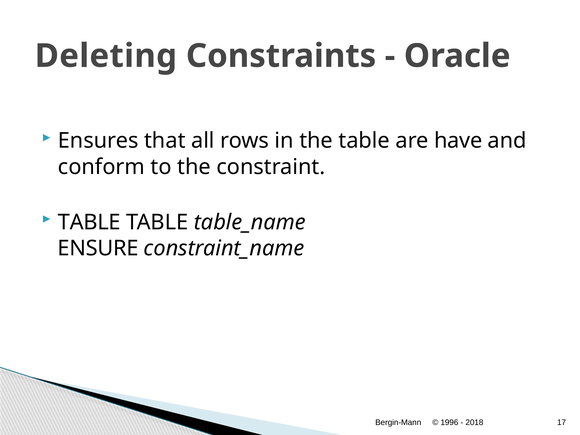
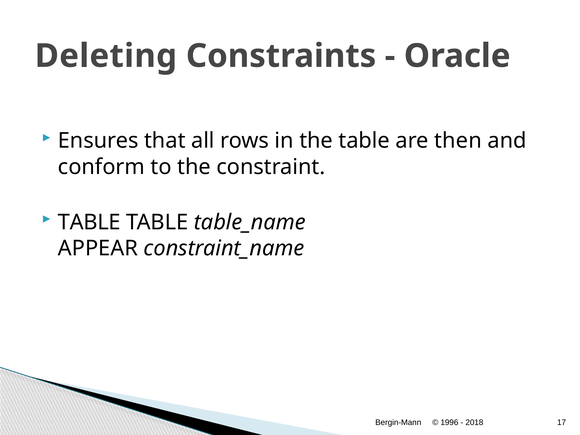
have: have -> then (458, 141)
ENSURE: ENSURE -> APPEAR (98, 248)
